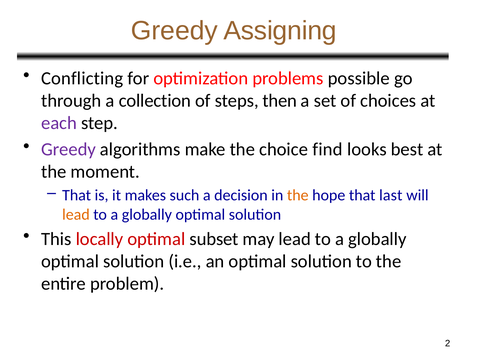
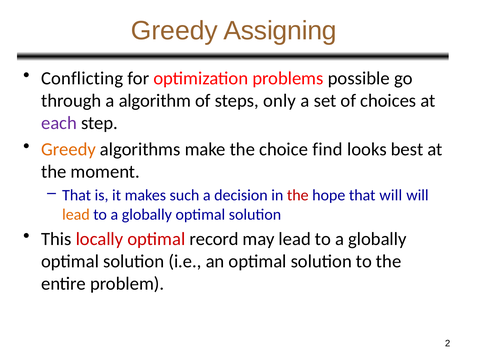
collection: collection -> algorithm (155, 101)
then: then -> only (280, 101)
Greedy colour: purple -> orange (68, 149)
the colour: orange -> red (298, 195)
that last: last -> will (391, 195)
subset: subset -> record (214, 239)
